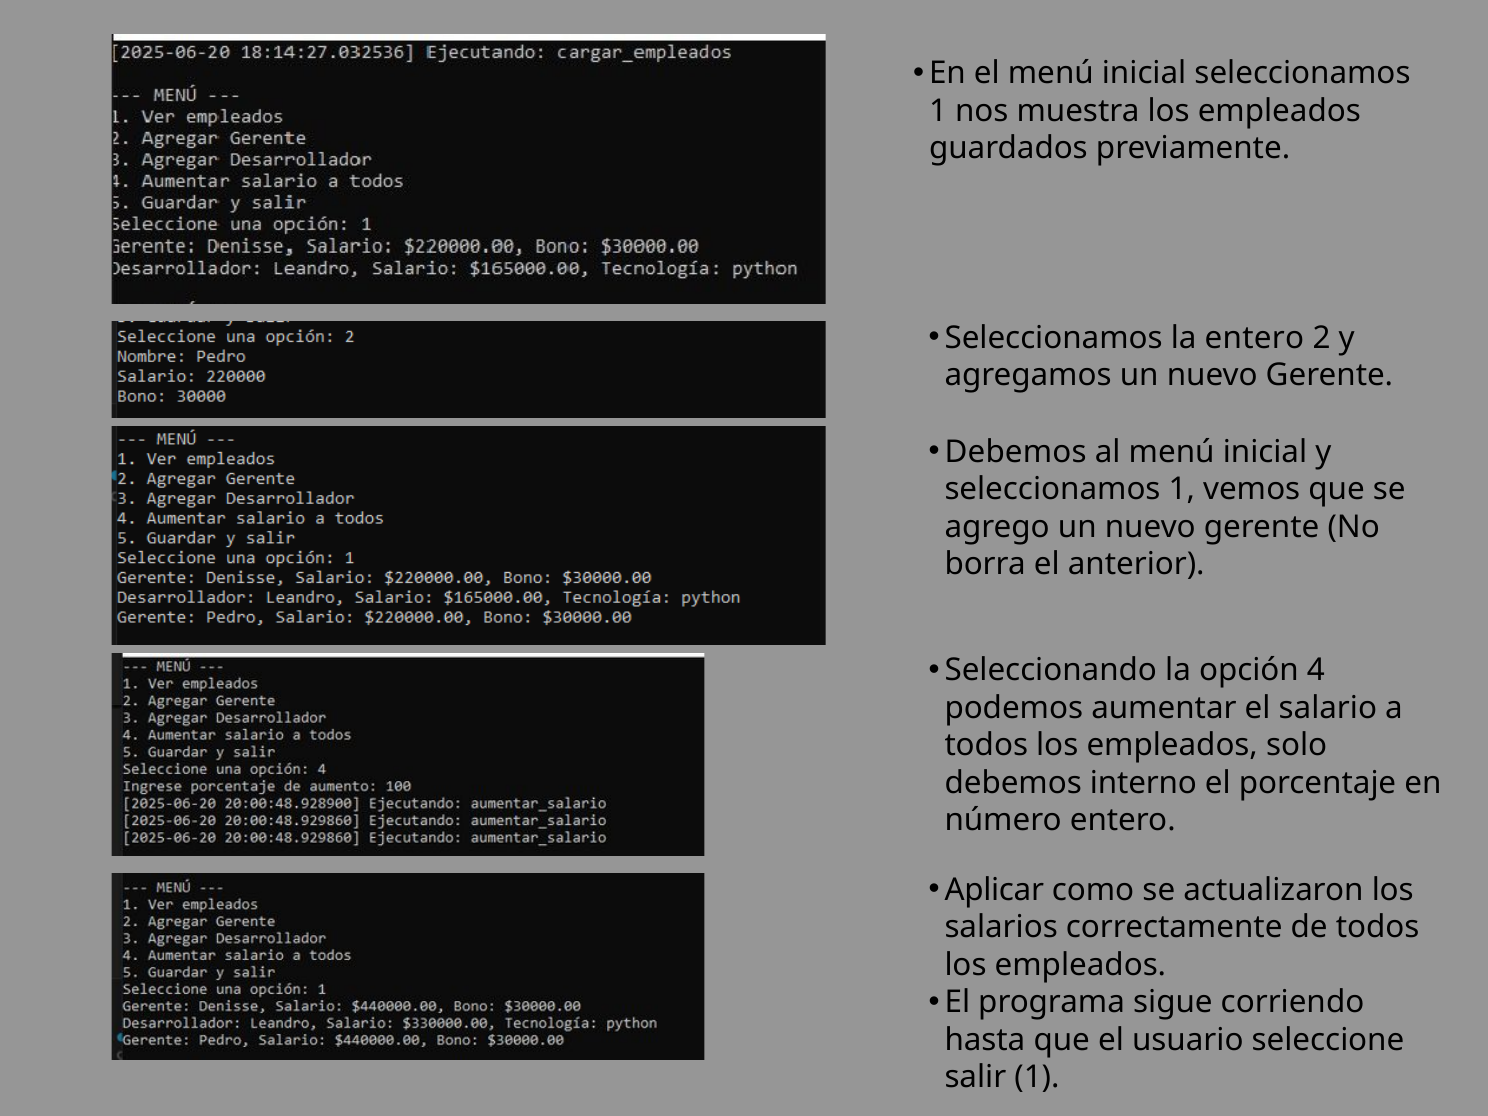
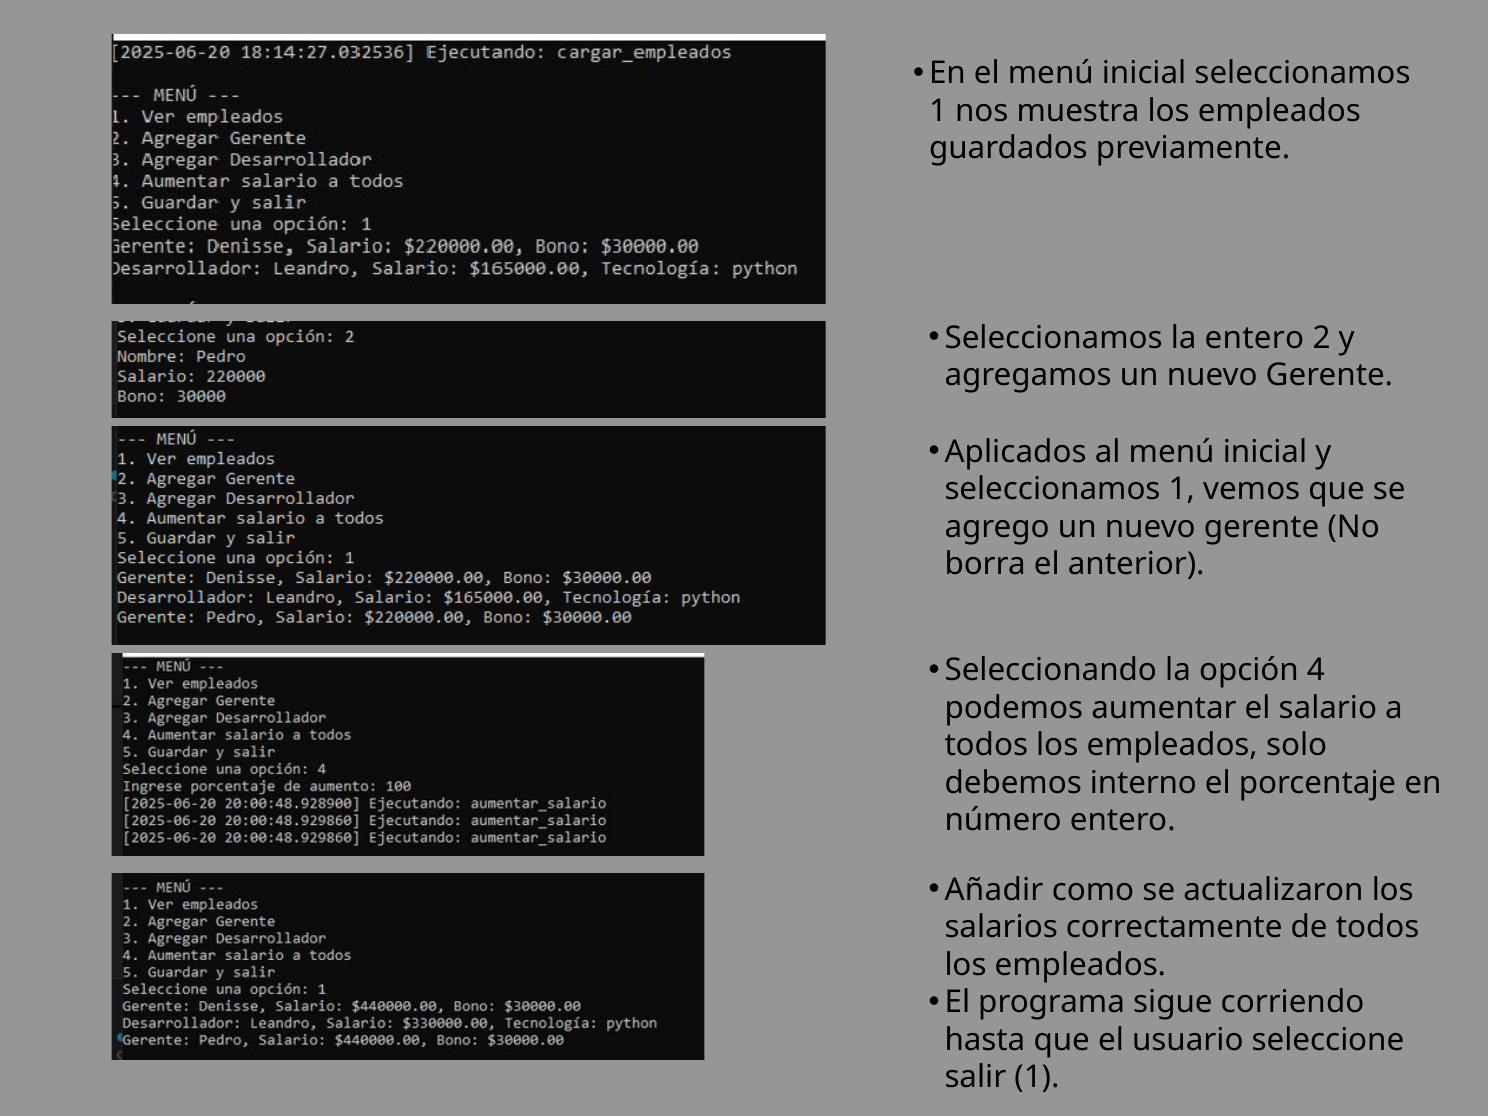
Debemos: Debemos -> Aplicados (1016, 452)
Aplicar: Aplicar -> Añadir (994, 890)
